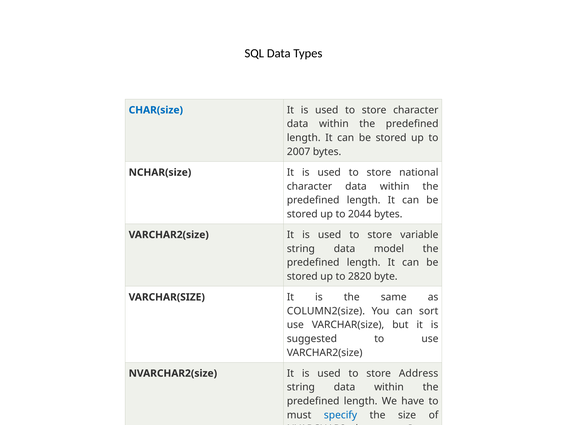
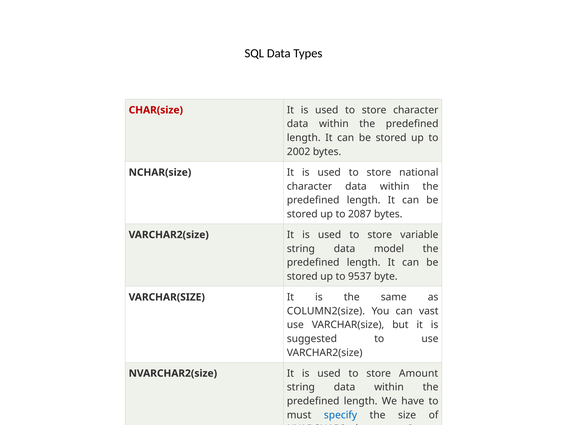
CHAR(size colour: blue -> red (156, 110)
2007: 2007 -> 2002 (299, 152)
2044: 2044 -> 2087 (360, 214)
2820: 2820 -> 9537 (360, 277)
sort: sort -> vast (429, 311)
Address: Address -> Amount (419, 374)
